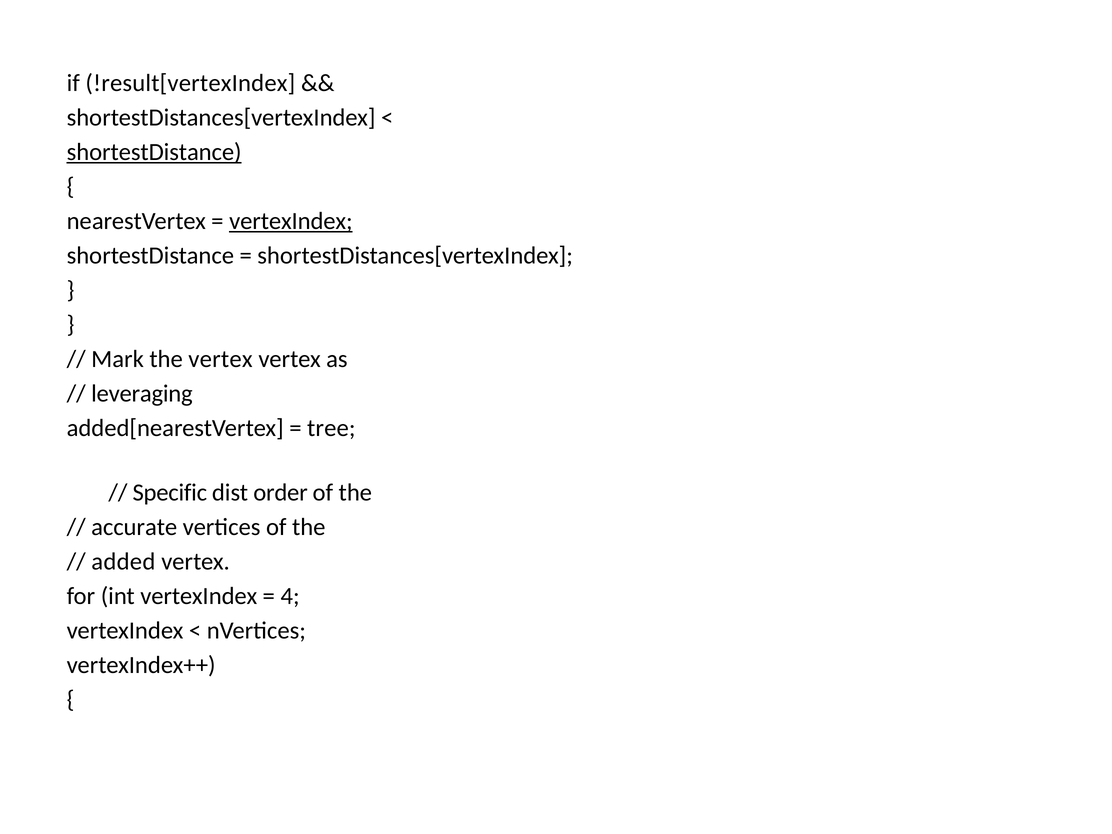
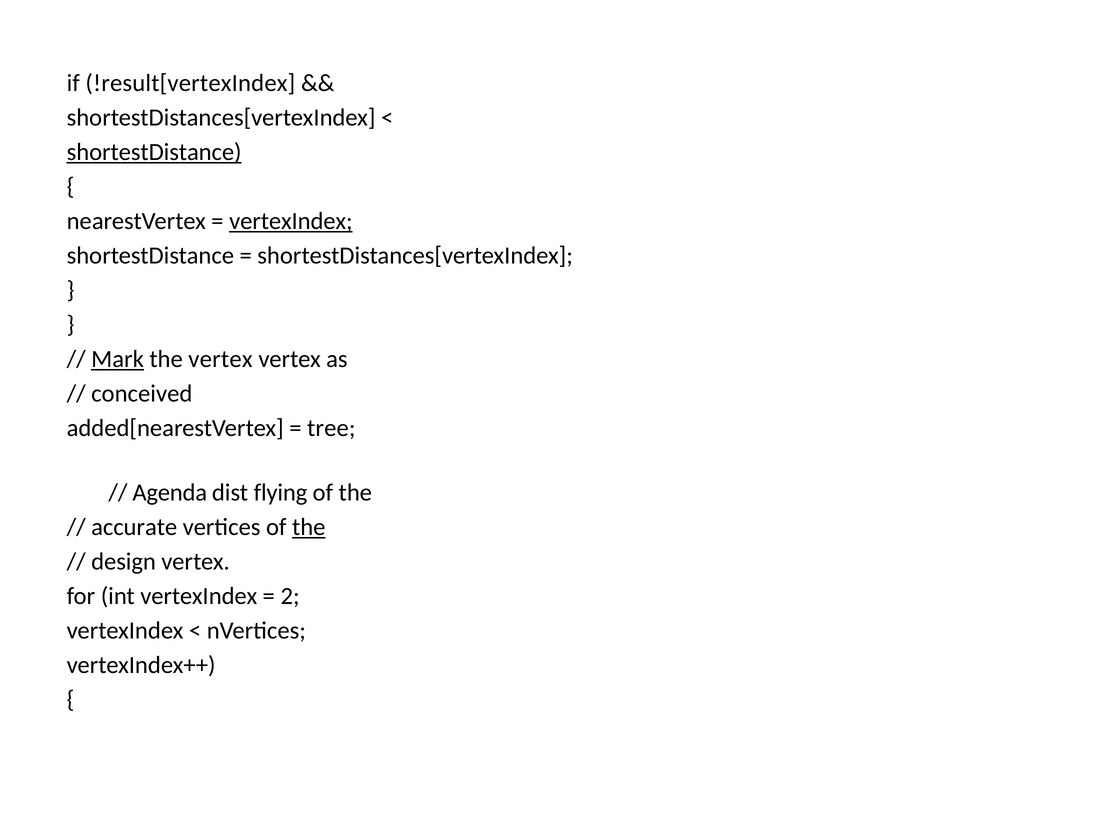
Mark underline: none -> present (118, 359)
leveraging: leveraging -> conceived (142, 394)
Specific: Specific -> Agenda (170, 492)
order: order -> flying (280, 492)
the underline: none -> present (309, 527)
added: added -> design (124, 562)
4: 4 -> 2 (290, 596)
